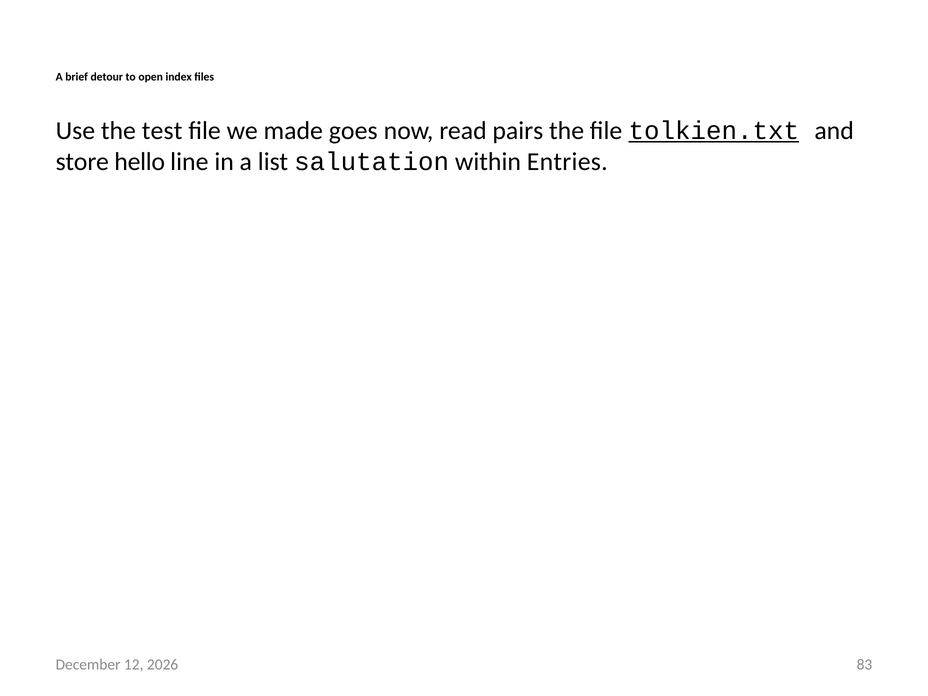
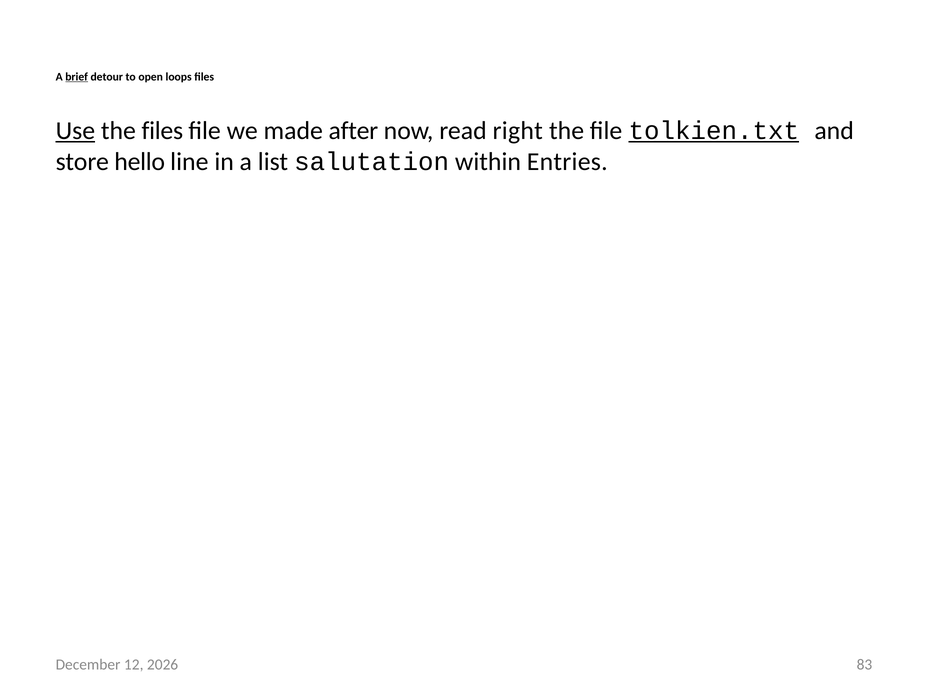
brief underline: none -> present (77, 77)
index: index -> loops (179, 77)
Use underline: none -> present (75, 131)
the test: test -> files (162, 131)
goes: goes -> after (353, 131)
pairs: pairs -> right (518, 131)
